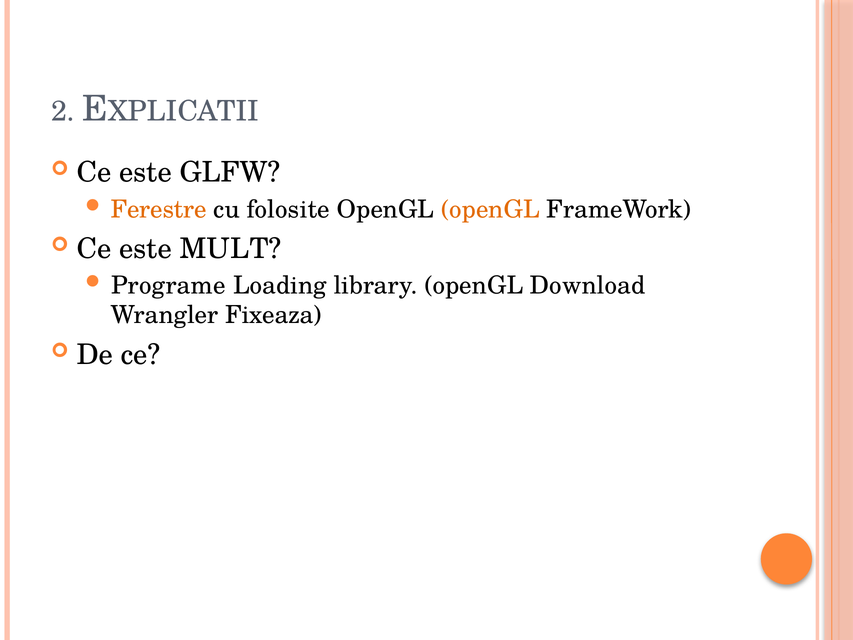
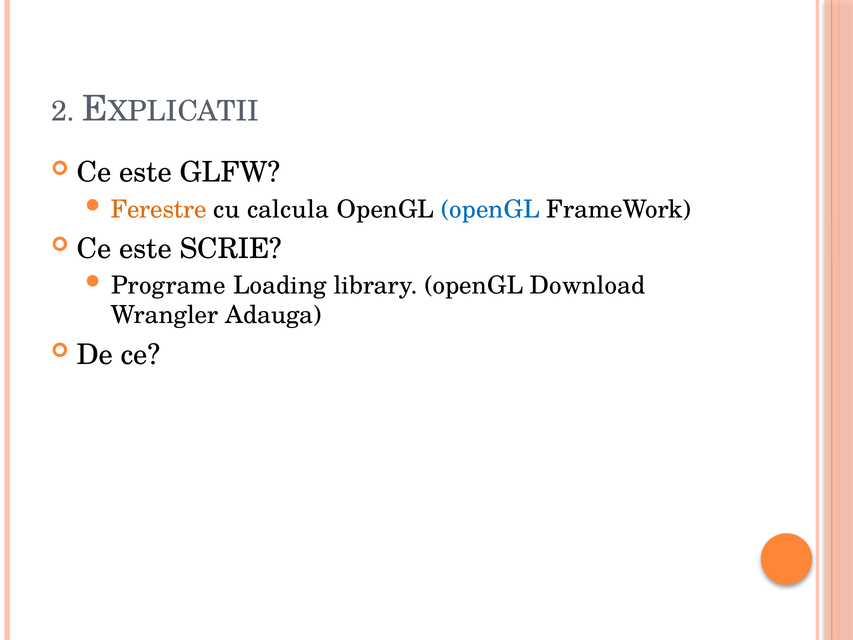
folosite: folosite -> calcula (288, 209)
openGL colour: orange -> blue (490, 209)
MULT: MULT -> SCRIE (231, 249)
Fixeaza: Fixeaza -> Adauga (273, 315)
